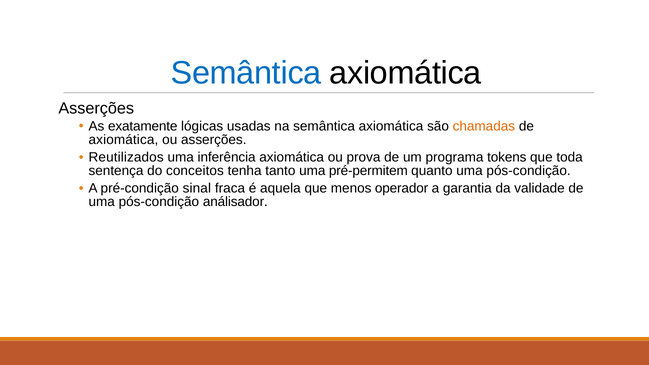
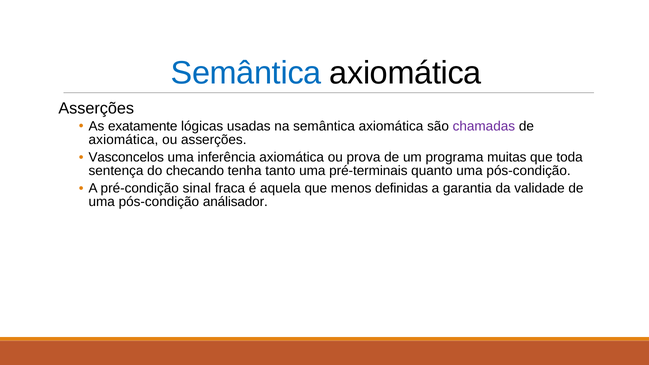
chamadas colour: orange -> purple (484, 126)
Reutilizados: Reutilizados -> Vasconcelos (126, 157)
tokens: tokens -> muitas (507, 157)
conceitos: conceitos -> checando (195, 171)
pré-permitem: pré-permitem -> pré-terminais (368, 171)
operador: operador -> definidas (402, 188)
